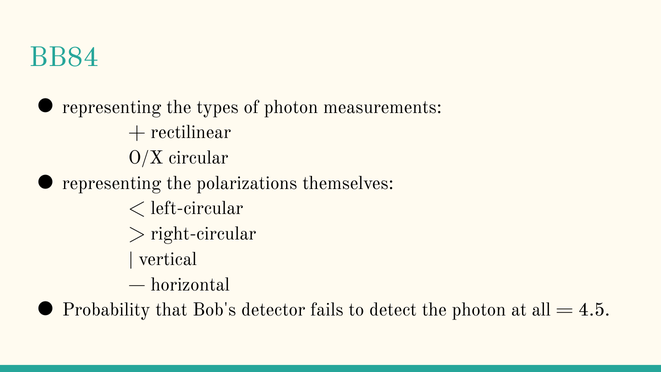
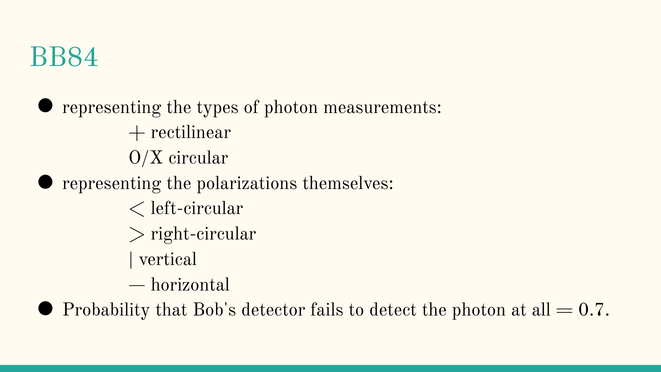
4.5: 4.5 -> 0.7 (594, 310)
